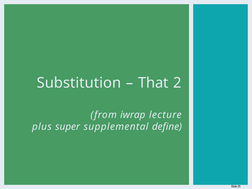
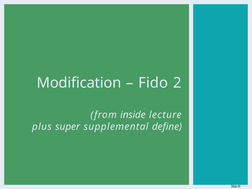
Substitution: Substitution -> Modification (79, 83)
That: That -> Fido (153, 83)
iwrap: iwrap -> inside (133, 115)
